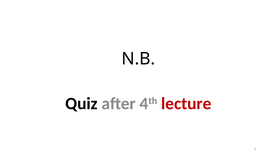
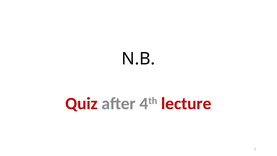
Quiz colour: black -> red (82, 103)
